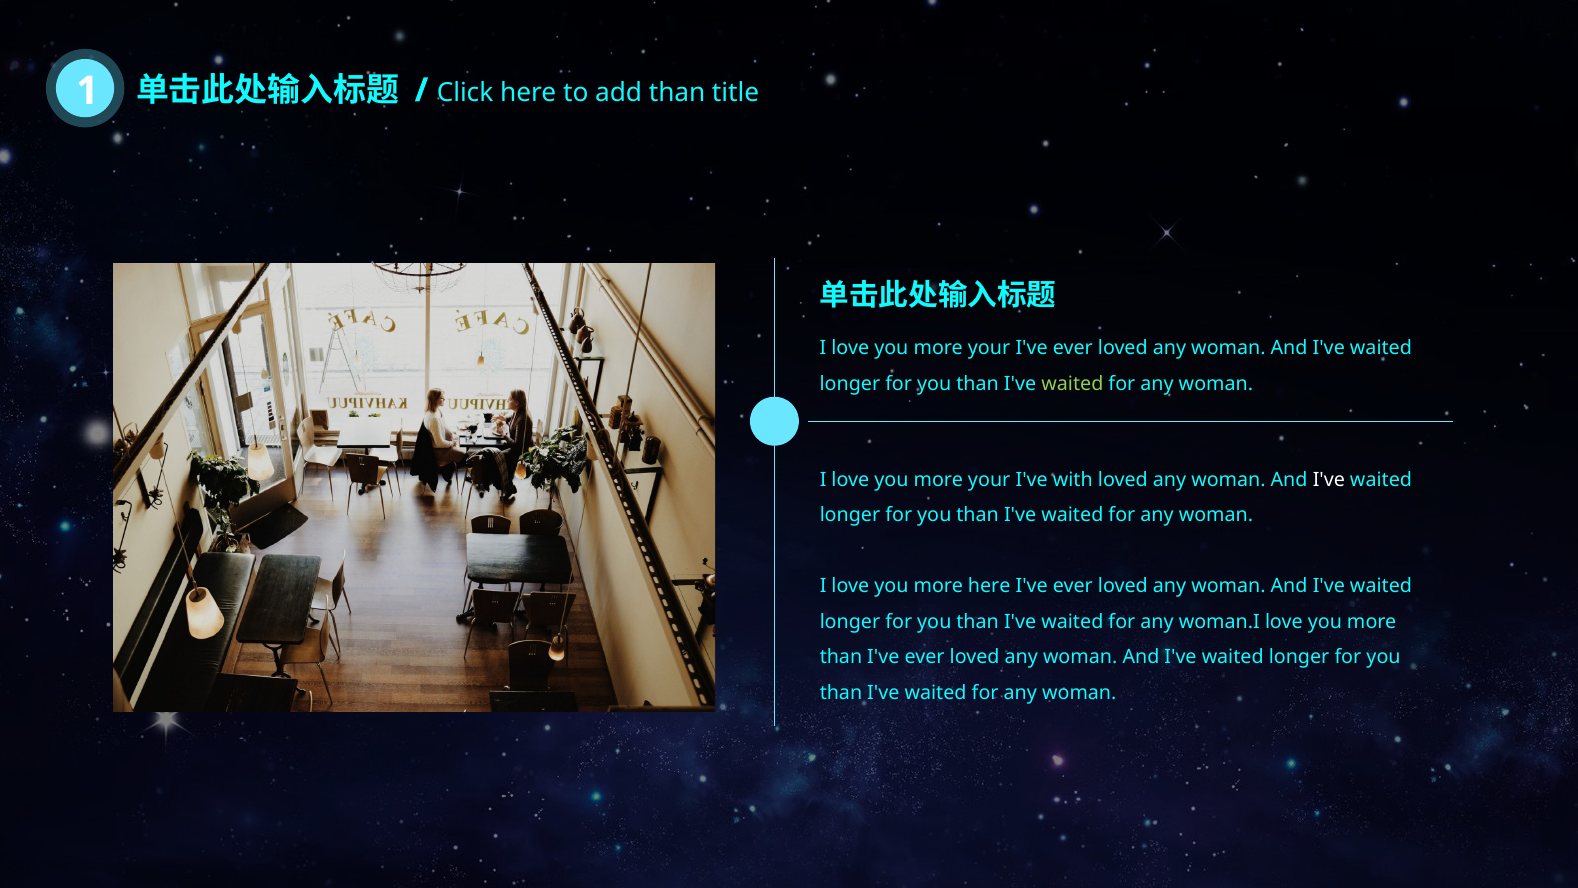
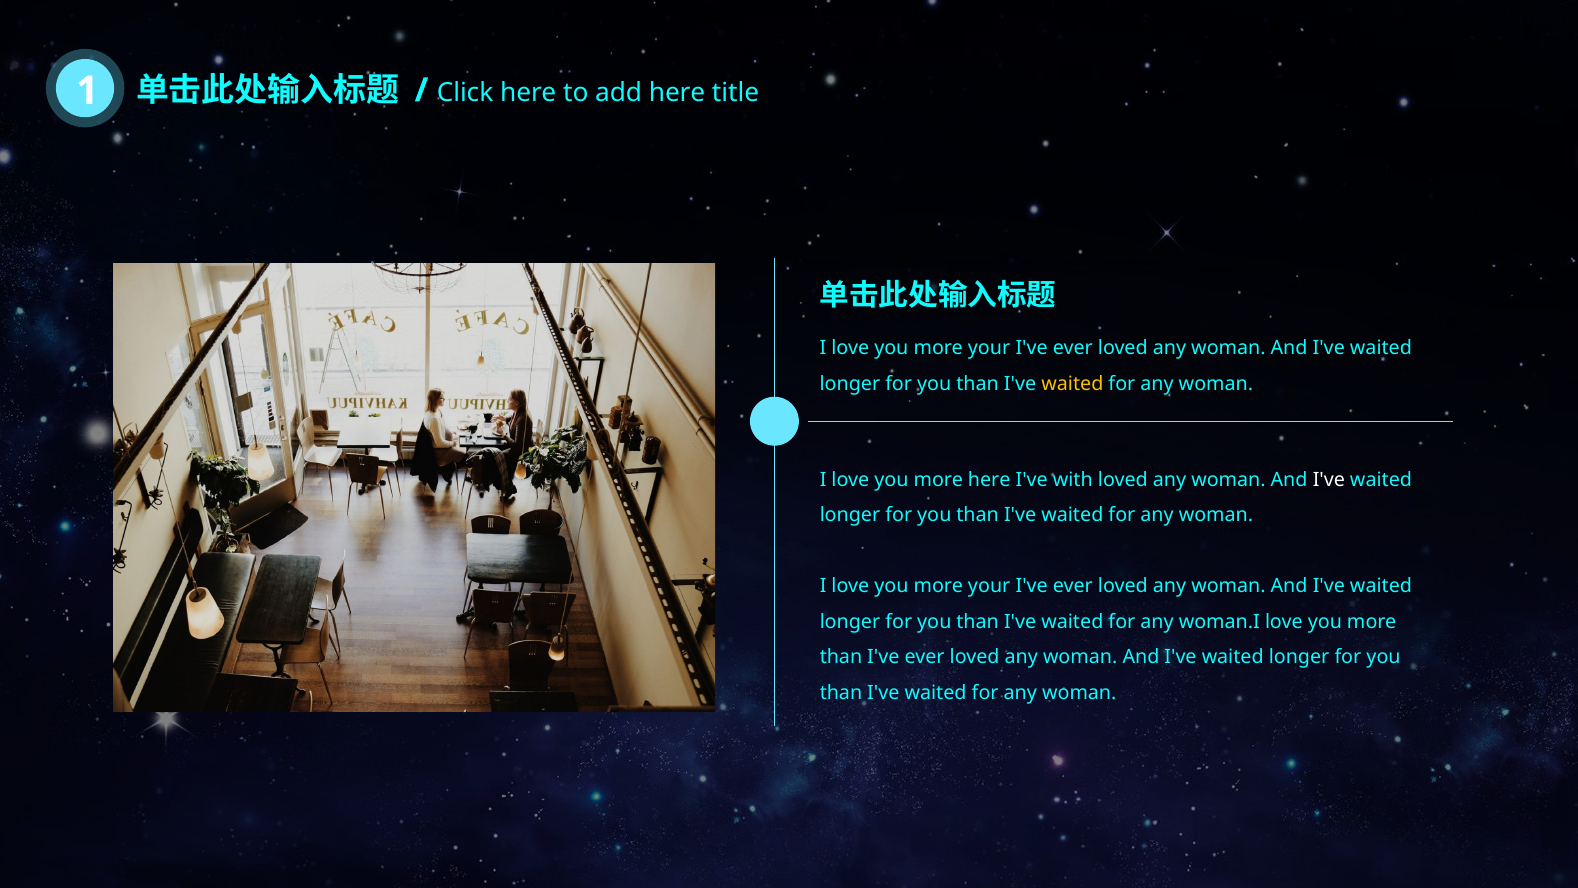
add than: than -> here (677, 92)
waited colour: light green -> yellow (1072, 384)
your: your -> here (989, 480)
here: here -> your (989, 586)
